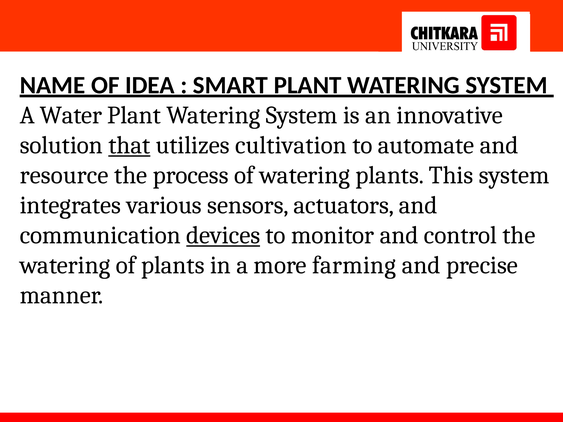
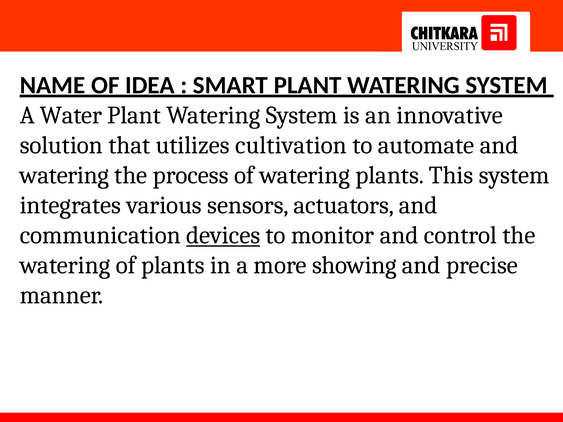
that underline: present -> none (129, 145)
resource: resource -> watering (64, 175)
farming: farming -> showing (354, 265)
